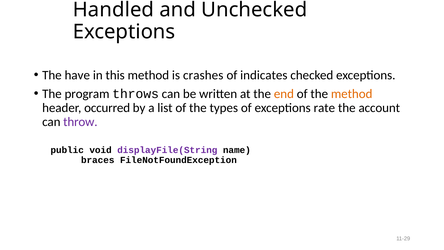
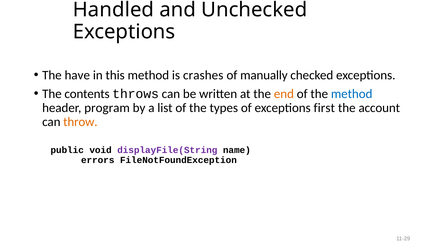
indicates: indicates -> manually (264, 75)
program: program -> contents (87, 94)
method colour: orange -> blue (352, 94)
occurred: occurred -> program (107, 108)
rate: rate -> first (324, 108)
throw colour: purple -> orange (80, 122)
braces: braces -> errors (98, 160)
